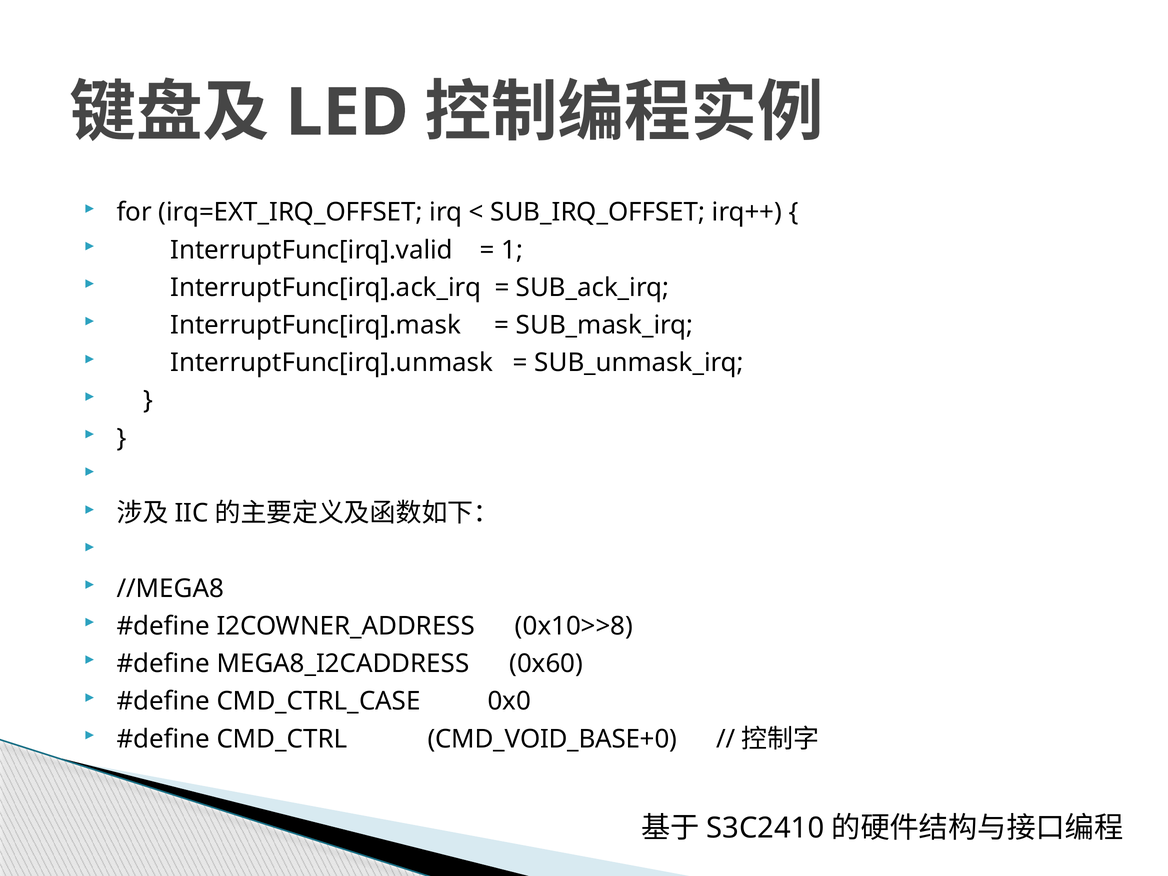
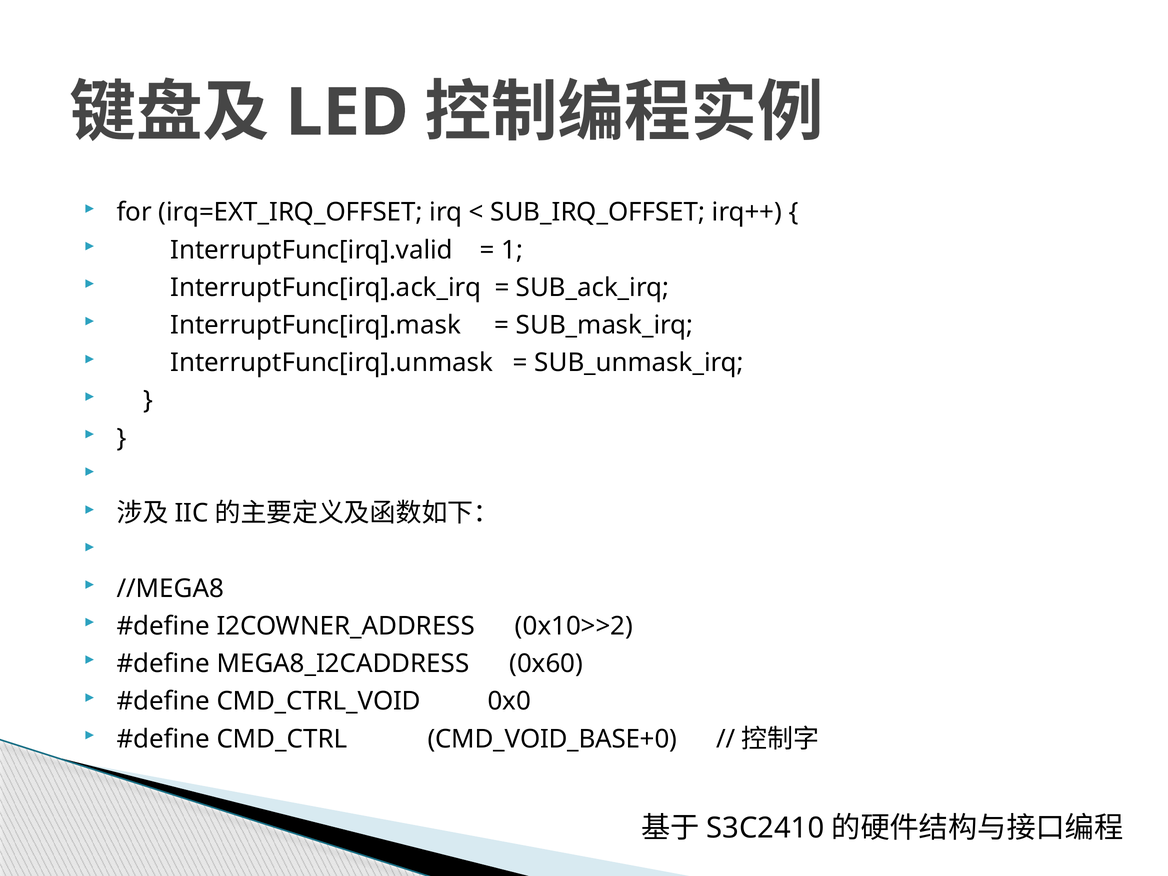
0x10>>8: 0x10>>8 -> 0x10>>2 (574, 626)
CMD_CTRL_CASE: CMD_CTRL_CASE -> CMD_CTRL_VOID (319, 701)
